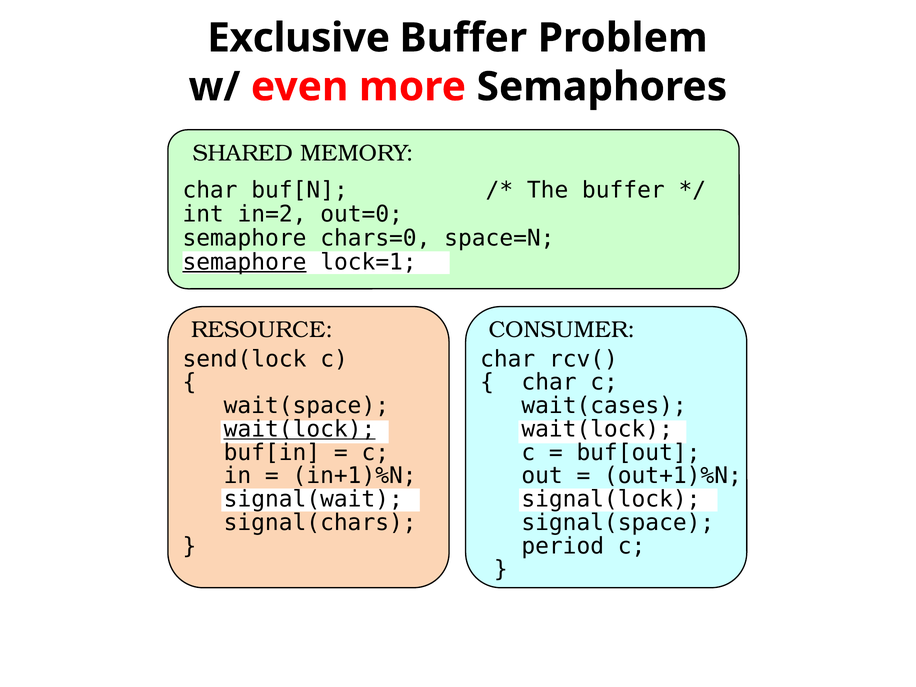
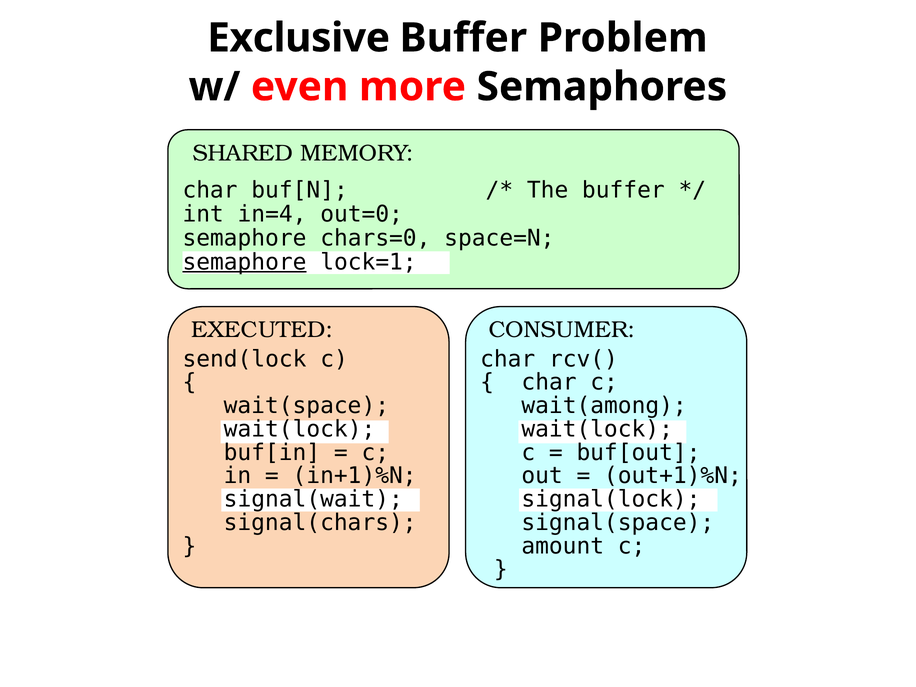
in=2: in=2 -> in=4 (272, 214)
RESOURCE: RESOURCE -> EXECUTED (262, 330)
wait(cases: wait(cases -> wait(among (604, 406)
wait(lock underline: present -> none (300, 429)
period: period -> amount (563, 546)
